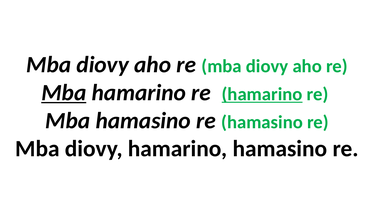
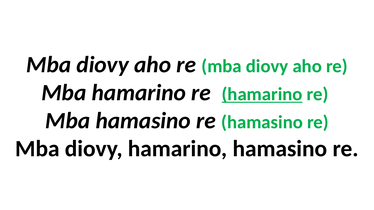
Mba underline: present -> none (64, 93)
